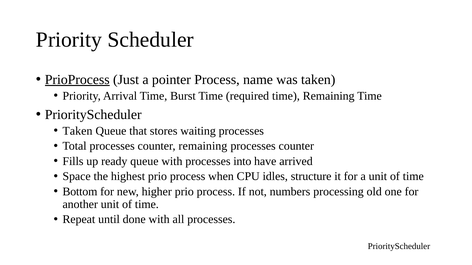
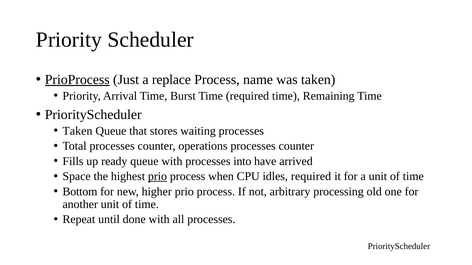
pointer: pointer -> replace (171, 80)
counter remaining: remaining -> operations (203, 146)
prio underline: none -> present (157, 177)
idles structure: structure -> required (311, 177)
numbers: numbers -> arbitrary (290, 192)
